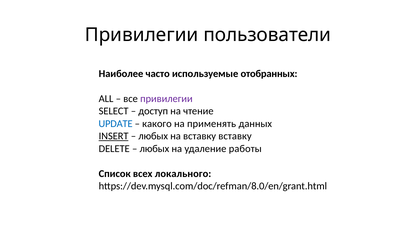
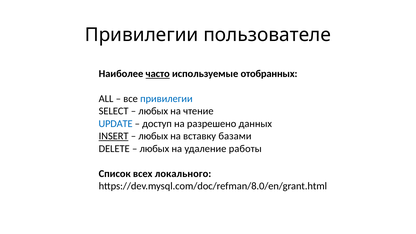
пользователи: пользователи -> пользователе (267, 35)
часто underline: none -> present (158, 74)
привилегии colour: purple -> blue (166, 99)
доступ: доступ -> любых (153, 111)
какого: какого -> доступ (157, 124)
применять: применять -> разрешено (212, 124)
вставку вставку: вставку -> базами (235, 136)
